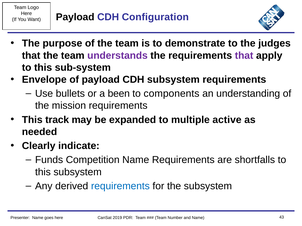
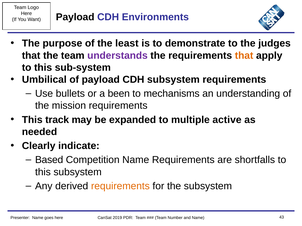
Configuration: Configuration -> Environments (155, 17)
of the team: team -> least (127, 43)
that colour: purple -> orange (244, 56)
Envelope: Envelope -> Umbilical (44, 80)
components: components -> mechanisms (172, 94)
Funds: Funds -> Based (49, 160)
requirements colour: blue -> orange (120, 186)
